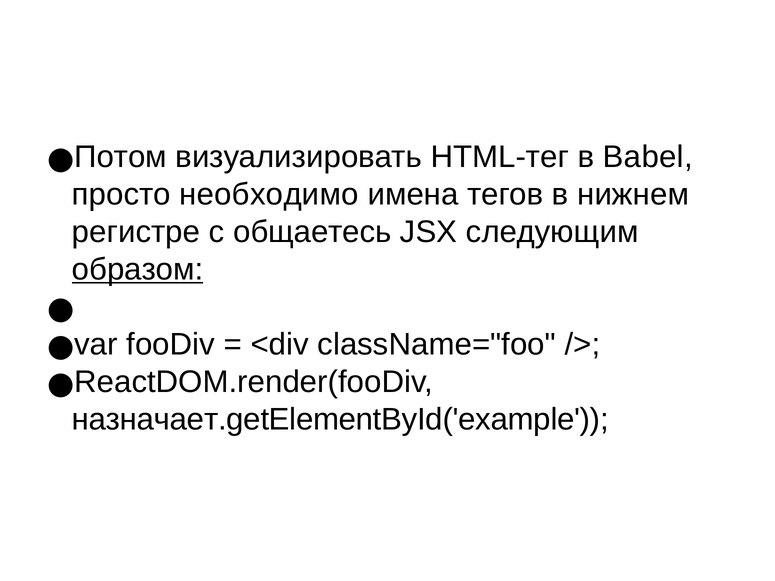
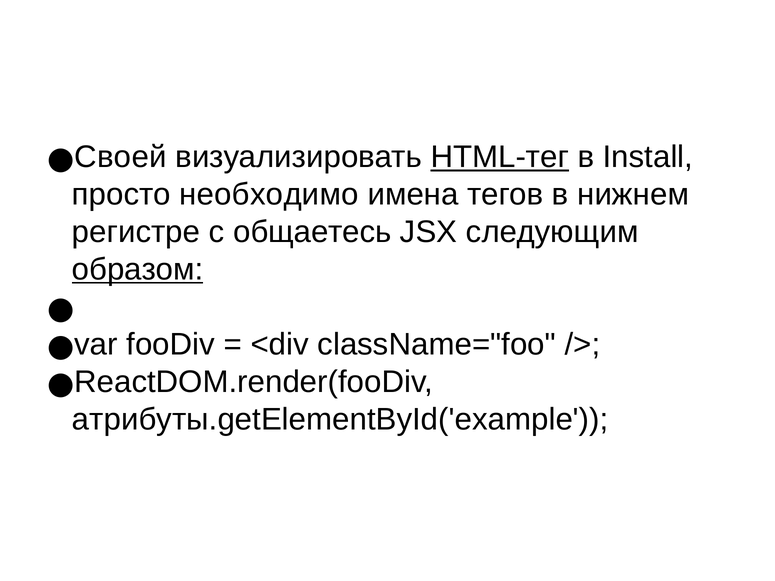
Потом: Потом -> Своей (120, 157)
HTML-тег underline: none -> present (500, 157)
Babel: Babel -> Install (648, 157)
назначает.getElementById('example: назначает.getElementById('example -> атрибуты.getElementById('example (340, 419)
